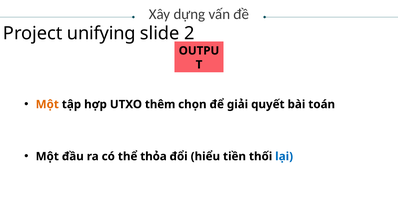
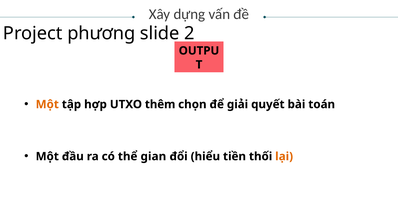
unifying: unifying -> phương (101, 33)
thỏa: thỏa -> gian (153, 156)
lại colour: blue -> orange (284, 156)
